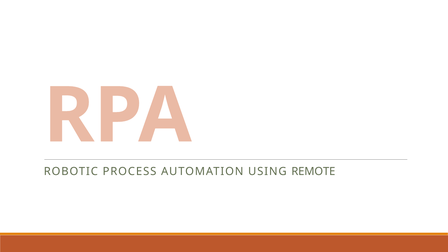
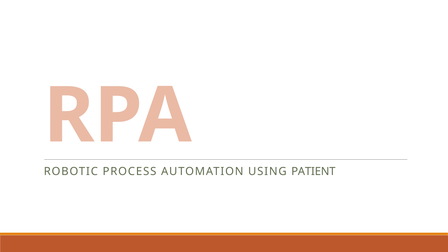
REMOTE: REMOTE -> PATIENT (313, 171)
